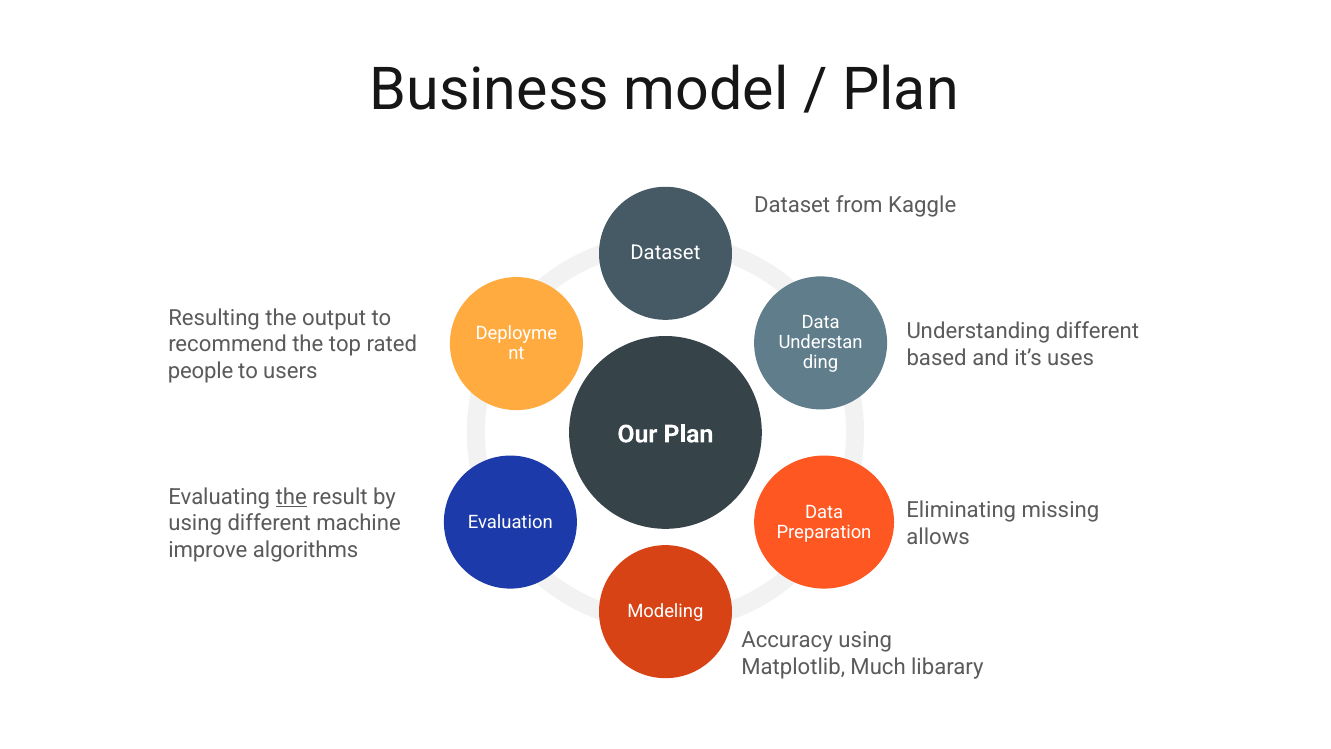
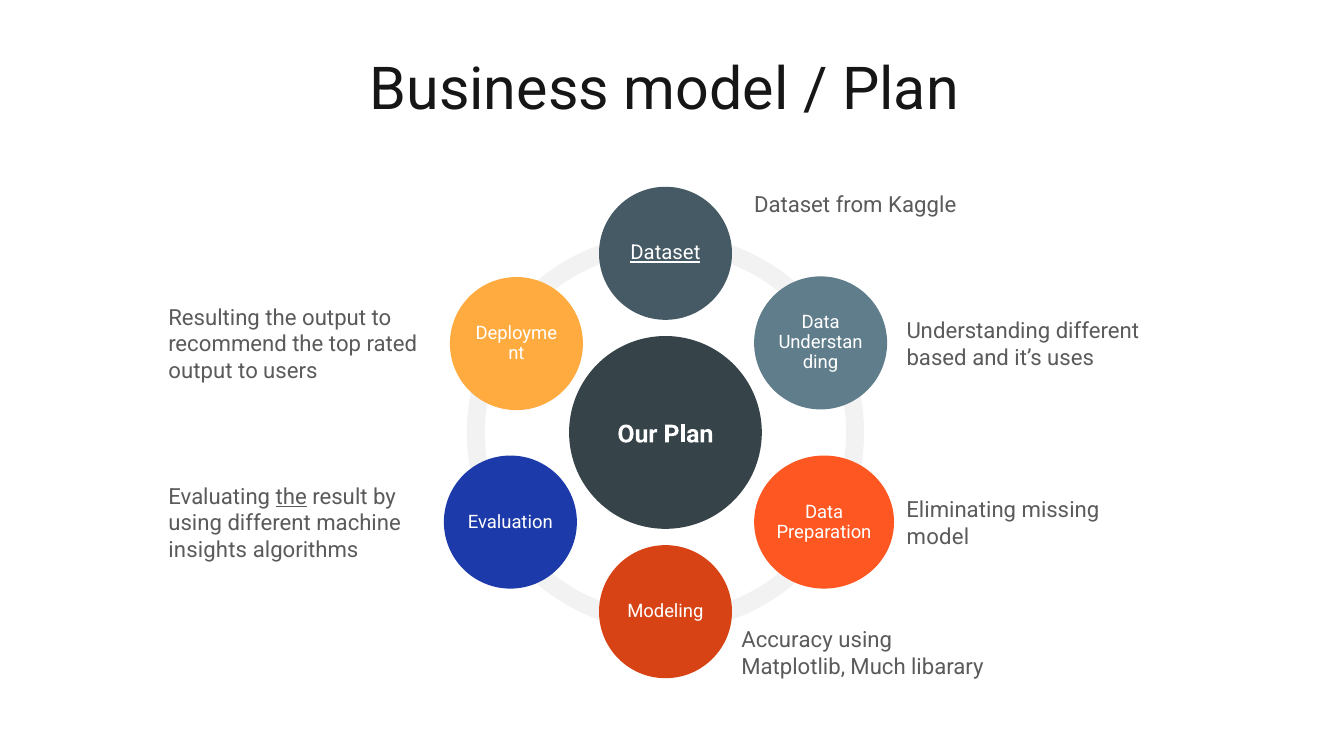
Dataset underline: none -> present (665, 253)
people: people -> output (201, 371)
allows: allows -> model (938, 537)
improve: improve -> insights (208, 550)
